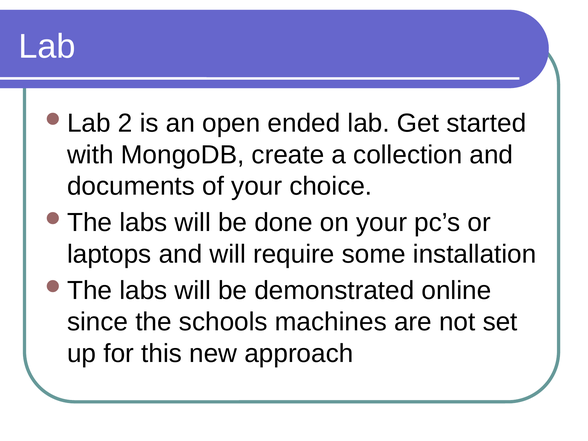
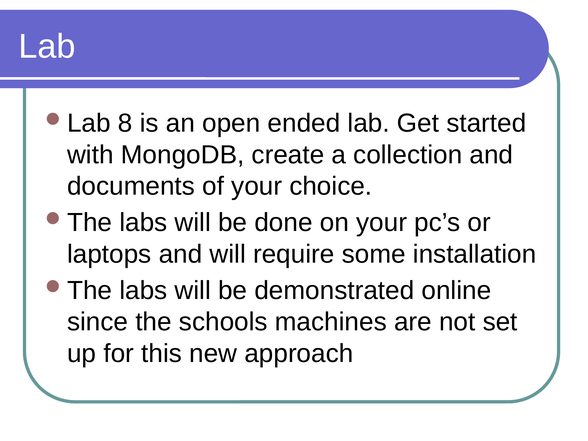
2: 2 -> 8 (125, 123)
